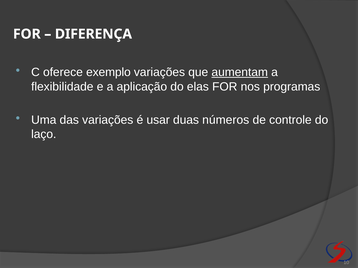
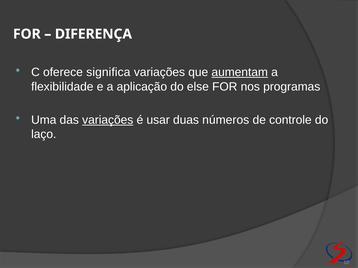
exemplo: exemplo -> significa (108, 72)
elas: elas -> else (198, 87)
variações underline: none -> present (108, 120)
